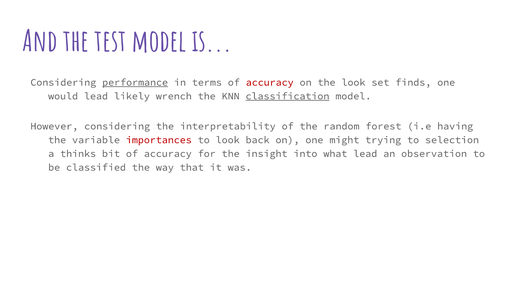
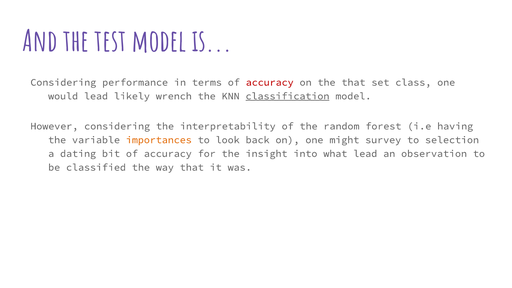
performance underline: present -> none (135, 82)
the look: look -> that (353, 82)
finds: finds -> class (413, 82)
importances colour: red -> orange (159, 140)
trying: trying -> survey (383, 140)
thinks: thinks -> dating (78, 154)
